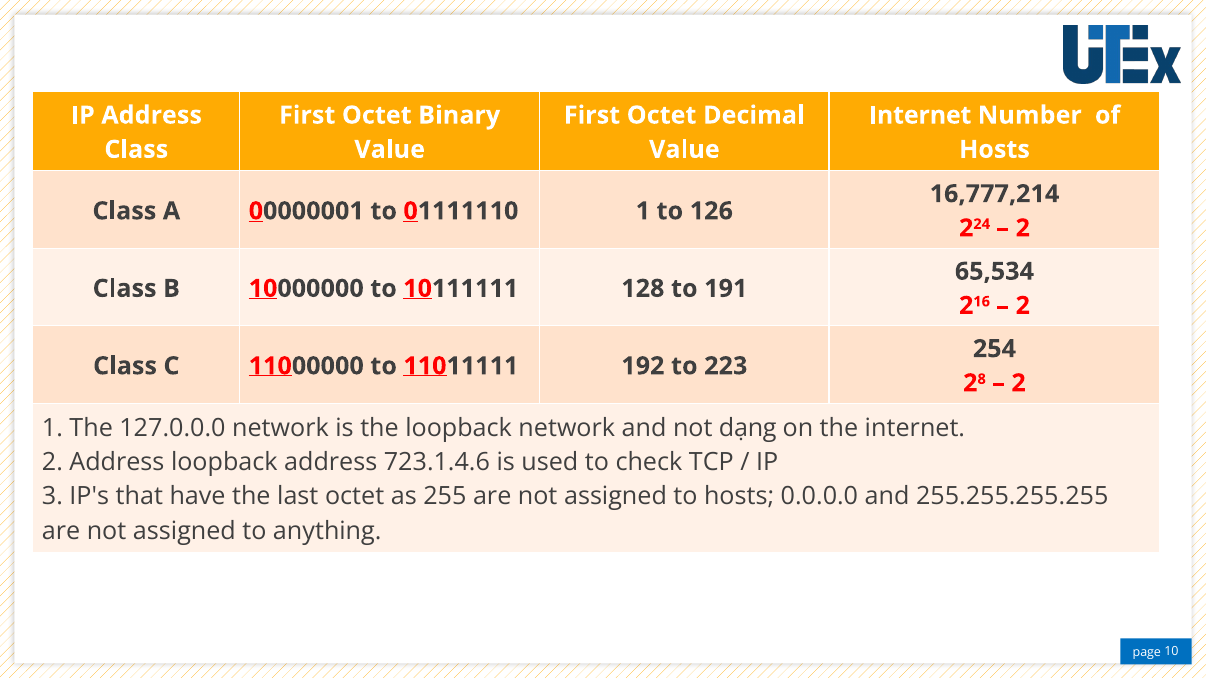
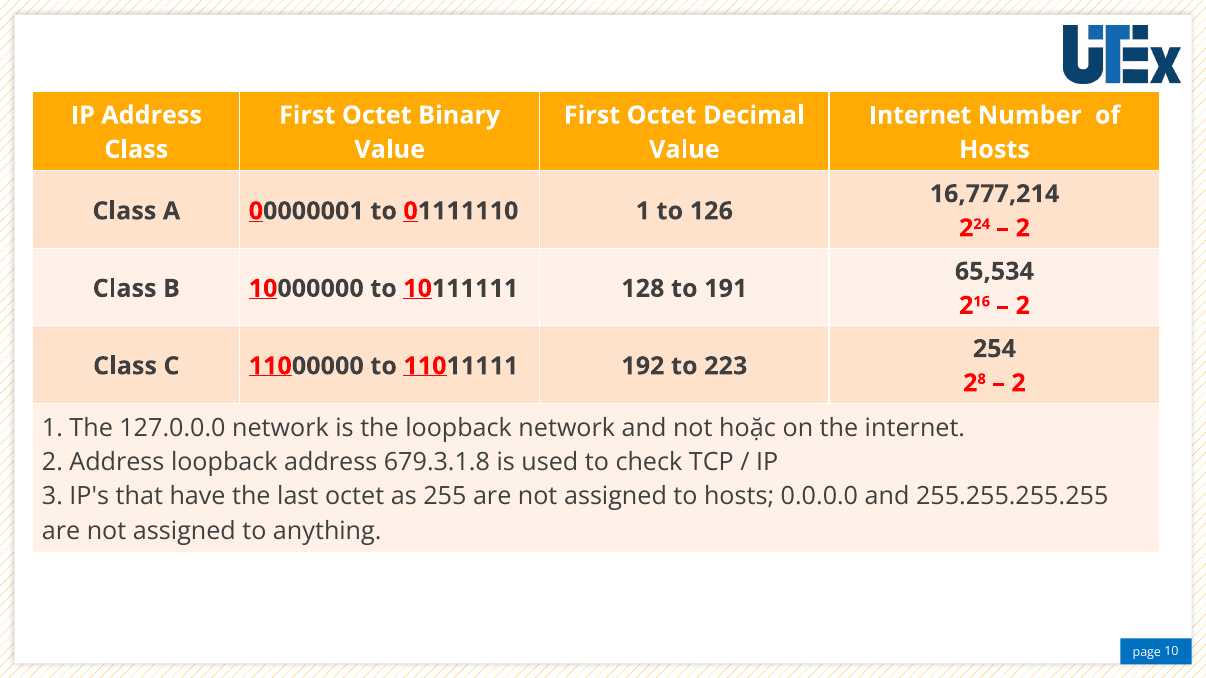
dạng: dạng -> hoặc (748, 429)
723.1.4.6: 723.1.4.6 -> 679.3.1.8 (437, 463)
